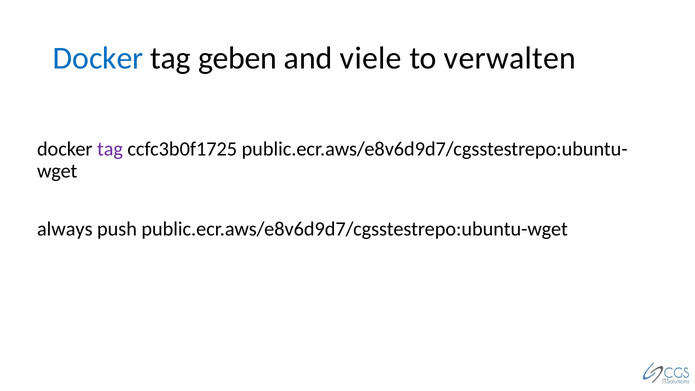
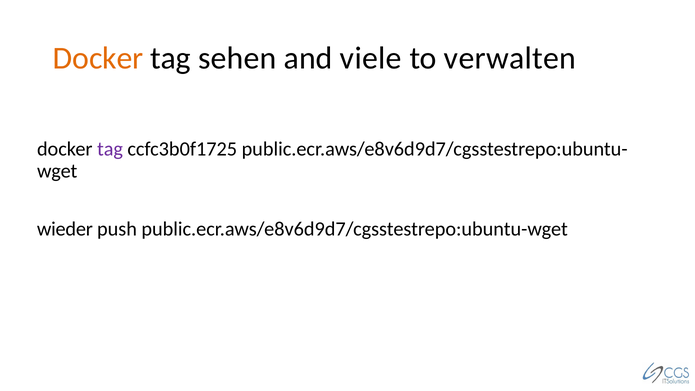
Docker colour: blue -> orange (98, 58)
geben: geben -> sehen (237, 58)
always: always -> wieder (65, 229)
